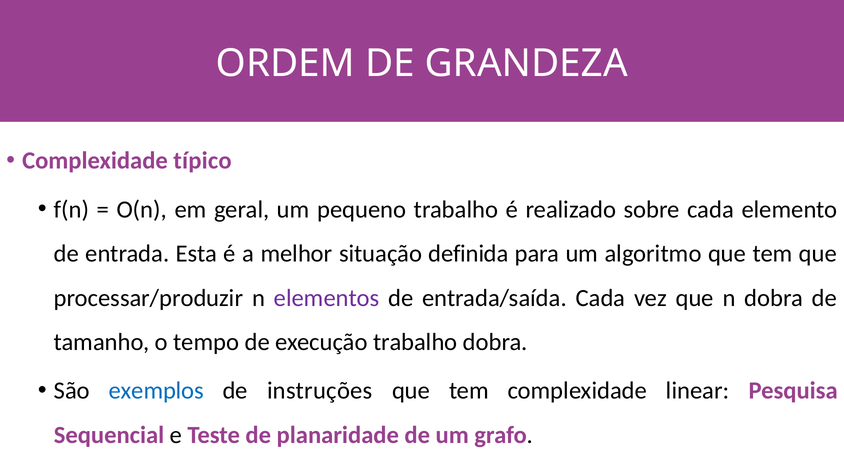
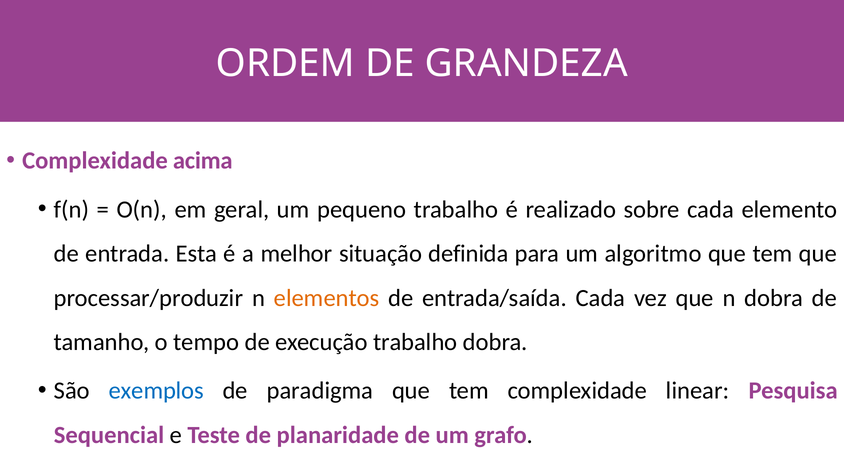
típico: típico -> acima (203, 161)
elementos colour: purple -> orange (327, 298)
instruções: instruções -> paradigma (320, 391)
